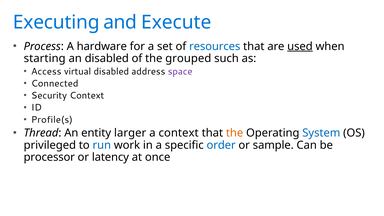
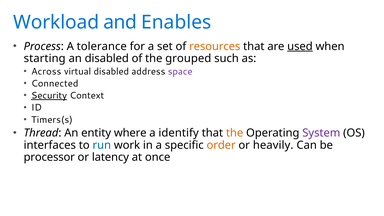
Executing: Executing -> Workload (56, 22)
Execute: Execute -> Enables (176, 22)
hardware: hardware -> tolerance (102, 46)
resources colour: blue -> orange (215, 46)
Access: Access -> Across (46, 71)
Security underline: none -> present (49, 96)
Profile(s: Profile(s -> Timers(s (52, 120)
larger: larger -> where (130, 133)
a context: context -> identify (179, 133)
System colour: blue -> purple (321, 133)
privileged: privileged -> interfaces (50, 145)
order colour: blue -> orange (221, 145)
sample: sample -> heavily (273, 145)
